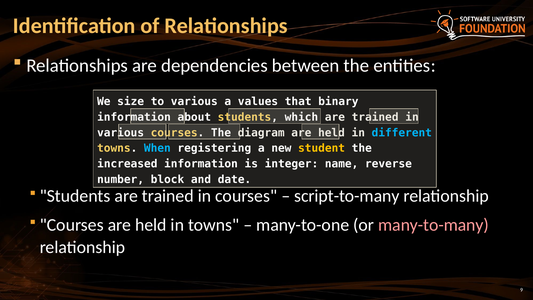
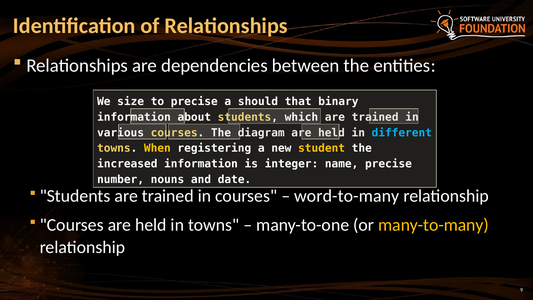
to various: various -> precise (194, 102)
values: values -> should (258, 102)
When colour: light blue -> yellow (157, 148)
name reverse: reverse -> precise (388, 164)
block: block -> nouns (167, 179)
script-to-many: script-to-many -> word-to-many (347, 196)
many-to-many colour: pink -> yellow (434, 225)
